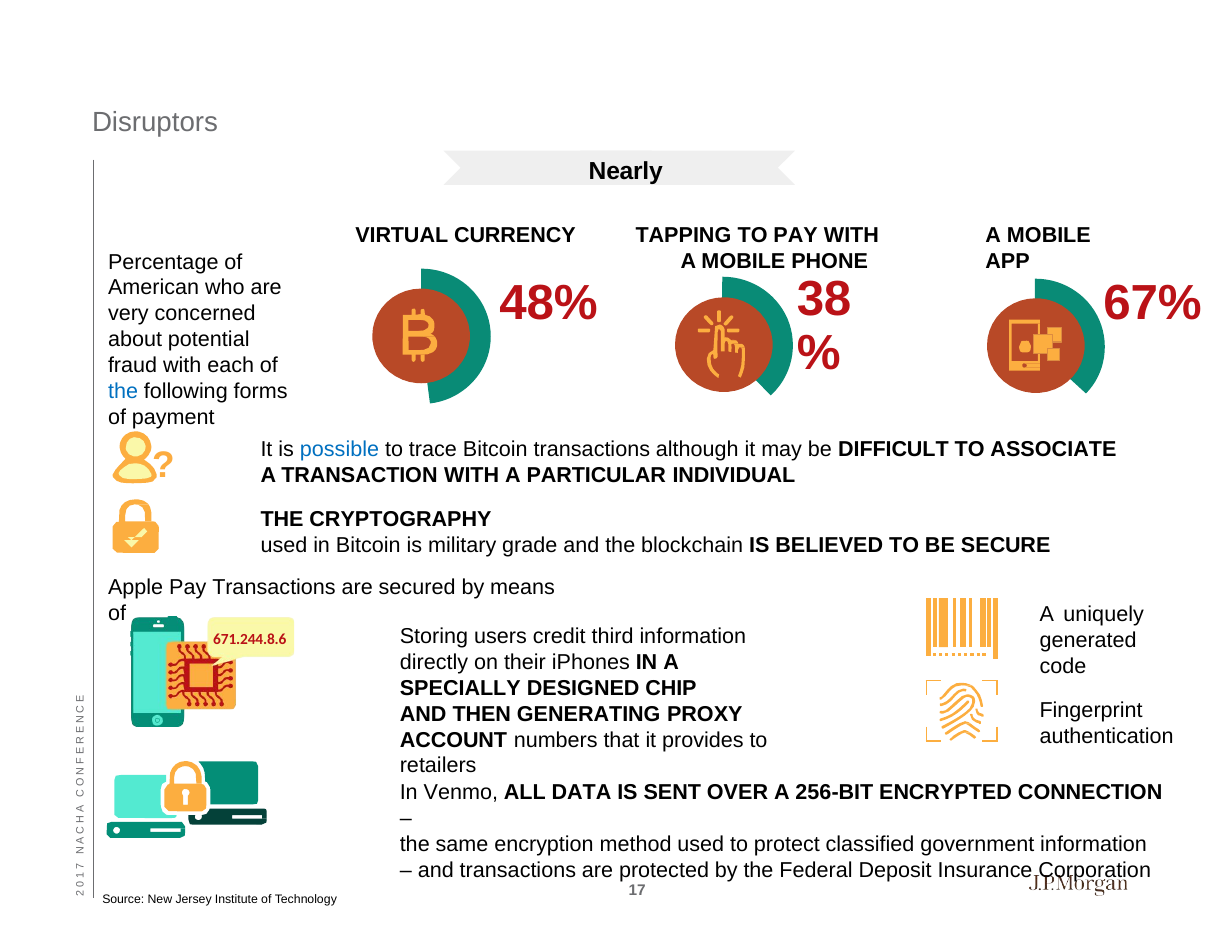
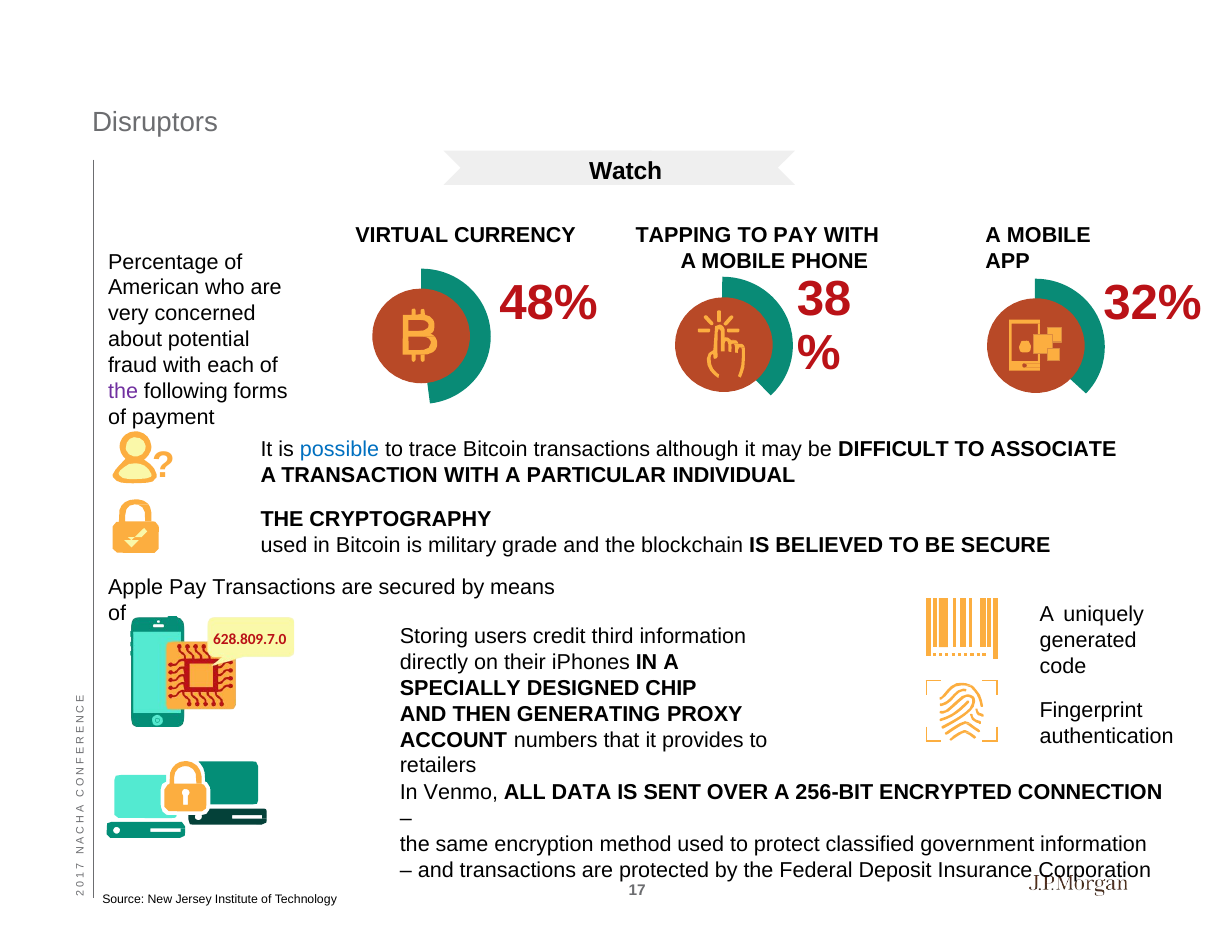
Nearly: Nearly -> Watch (626, 172)
67%: 67% -> 32% (1153, 304)
the colour: blue -> purple (123, 392)
671.244.8.6: 671.244.8.6 -> 628.809.7.0 (250, 640)
